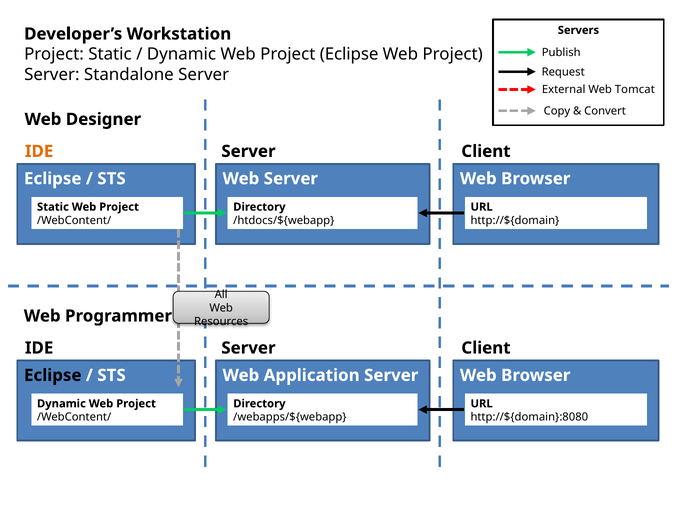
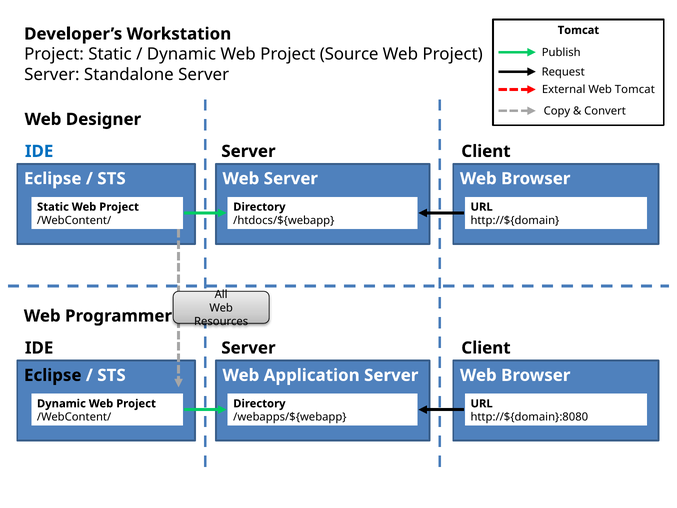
Servers: Servers -> Tomcat (578, 30)
Project Eclipse: Eclipse -> Source (349, 54)
IDE colour: orange -> blue (39, 151)
